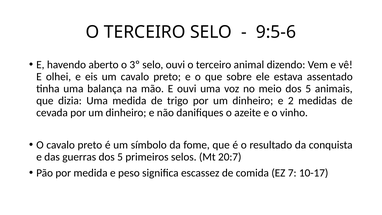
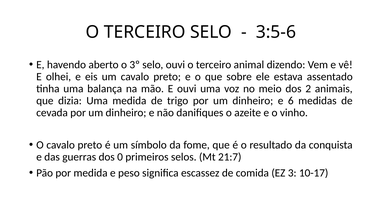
9:5-6: 9:5-6 -> 3:5-6 (276, 32)
meio dos 5: 5 -> 2 (308, 89)
2: 2 -> 6 (291, 101)
guerras dos 5: 5 -> 0 (120, 157)
20:7: 20:7 -> 21:7 (230, 157)
7: 7 -> 3 (292, 173)
